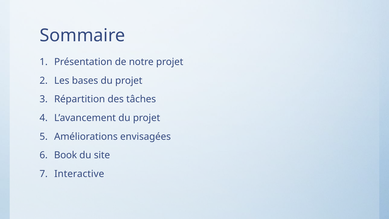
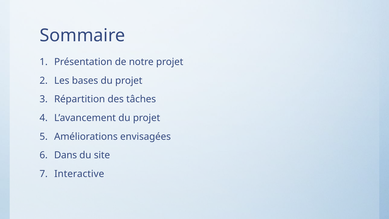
Book: Book -> Dans (66, 155)
